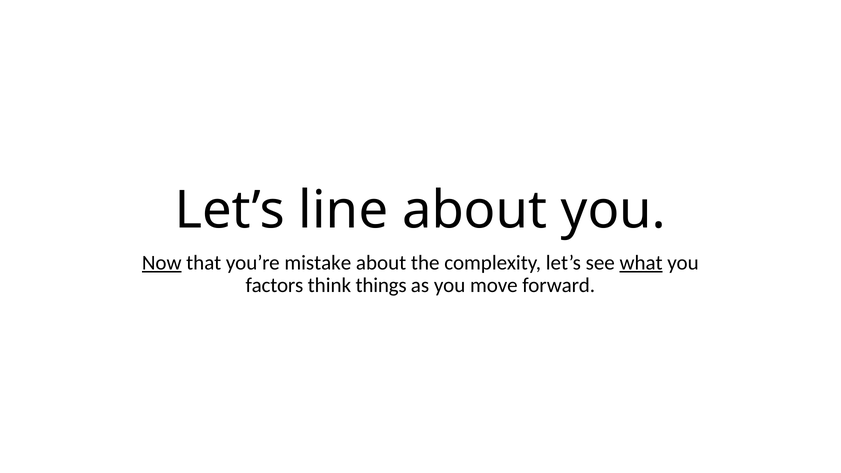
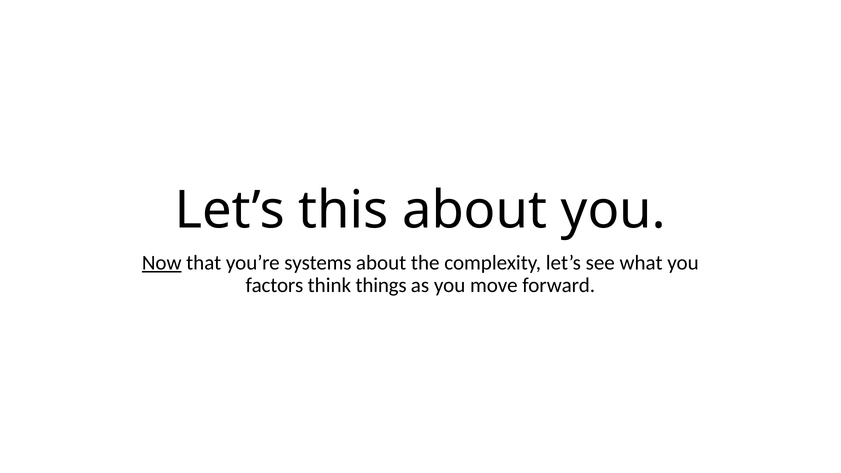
line: line -> this (343, 210)
mistake: mistake -> systems (318, 263)
what underline: present -> none (641, 263)
